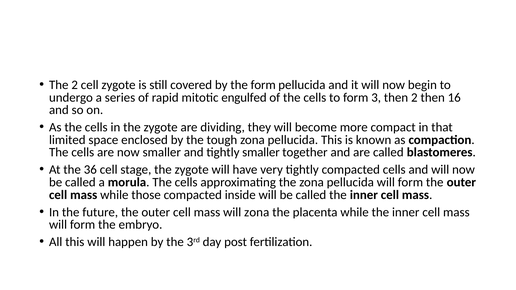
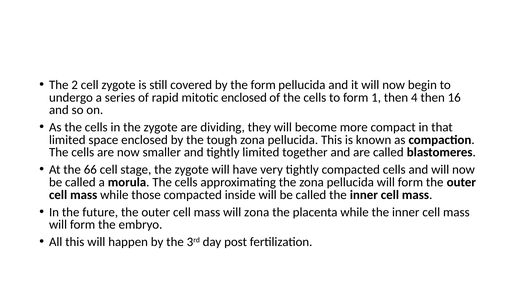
mitotic engulfed: engulfed -> enclosed (244, 98)
3: 3 -> 1 (376, 98)
then 2: 2 -> 4 (414, 98)
tightly smaller: smaller -> limited (261, 152)
36: 36 -> 66 (90, 170)
